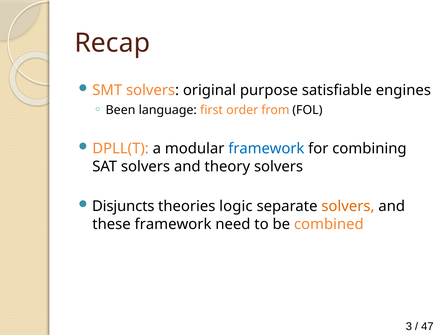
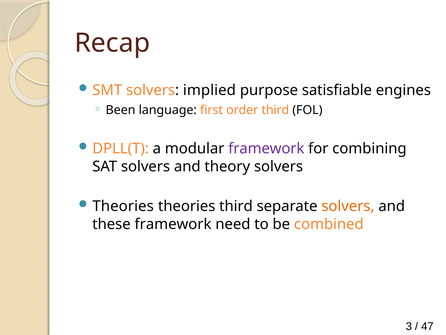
original: original -> implied (209, 90)
order from: from -> third (275, 110)
framework colour: blue -> purple (266, 148)
Disjuncts: Disjuncts -> Theories (123, 206)
theories logic: logic -> third (236, 206)
